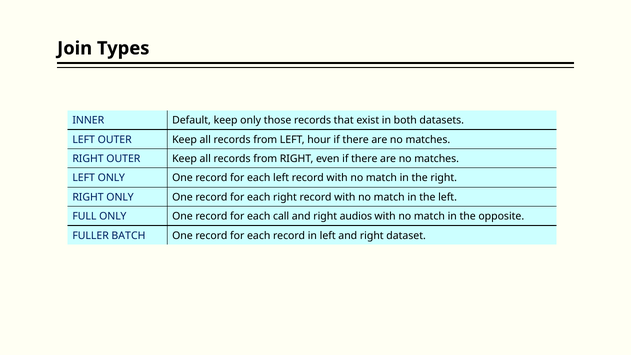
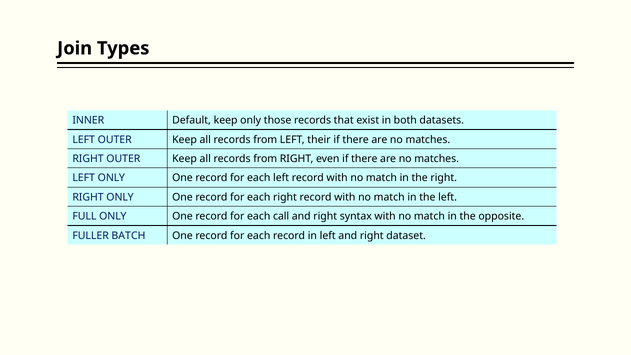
hour: hour -> their (319, 140)
audios: audios -> syntax (356, 216)
